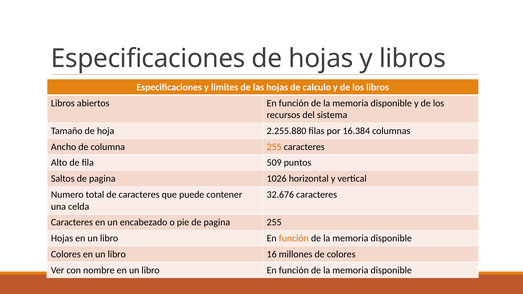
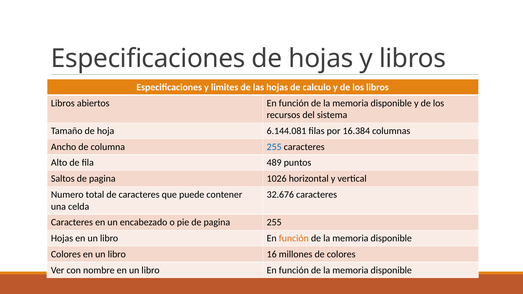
2.255.880: 2.255.880 -> 6.144.081 (287, 131)
255 colour: orange -> blue (274, 147)
509: 509 -> 489 (274, 163)
